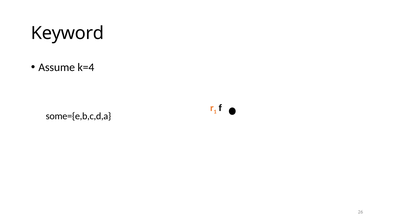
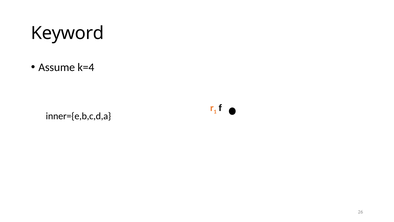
some={e,b,c,d,a: some={e,b,c,d,a -> inner={e,b,c,d,a (78, 116)
